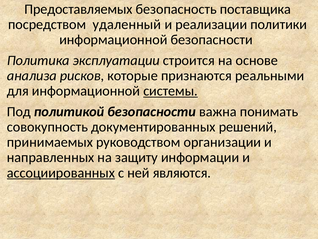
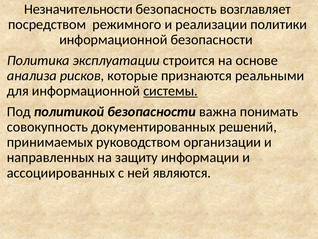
Предоставляемых: Предоставляемых -> Незначительности (78, 9)
поставщика: поставщика -> возглавляет (255, 9)
удаленный: удаленный -> режимного (127, 24)
ассоциированных underline: present -> none (61, 172)
